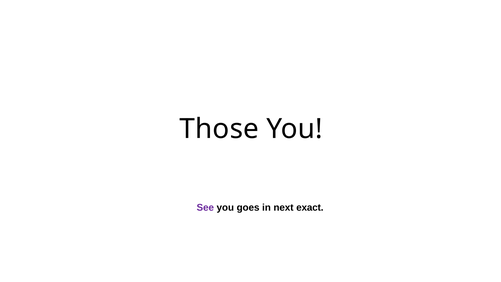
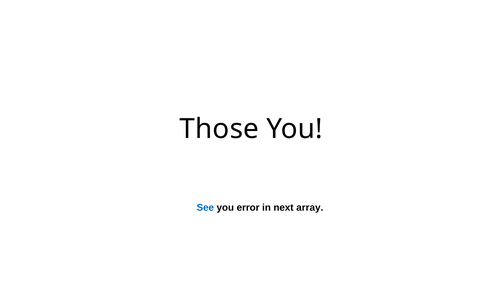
See colour: purple -> blue (205, 208)
goes: goes -> error (248, 208)
exact: exact -> array (310, 208)
